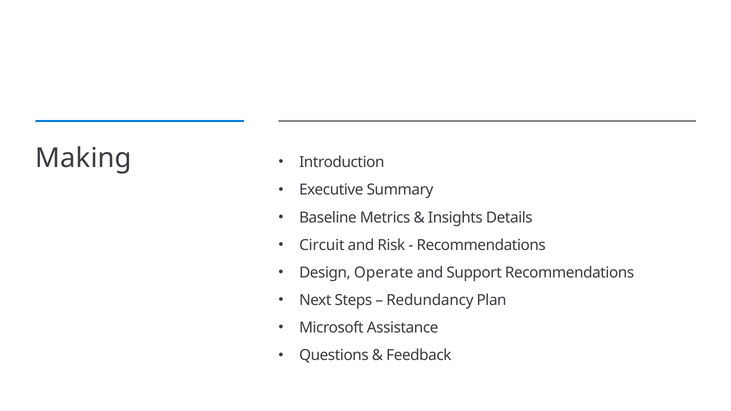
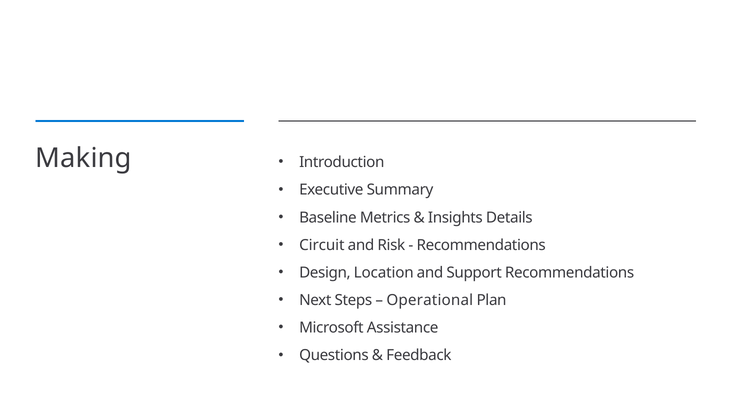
Operate: Operate -> Location (384, 273)
Redundancy: Redundancy -> Operational (430, 300)
